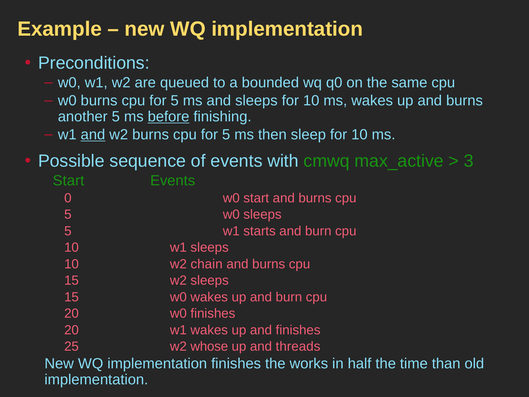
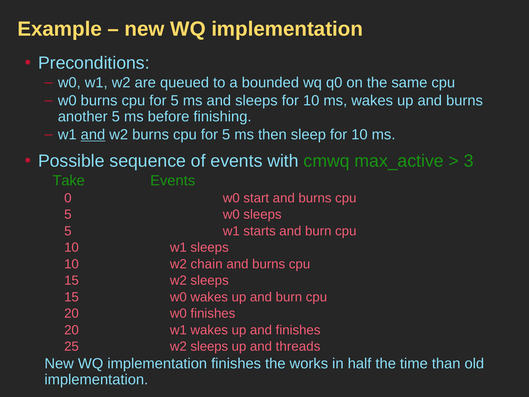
before underline: present -> none (169, 117)
Start: Start -> Take (69, 181)
25 w2 whose: whose -> sleeps (209, 346)
